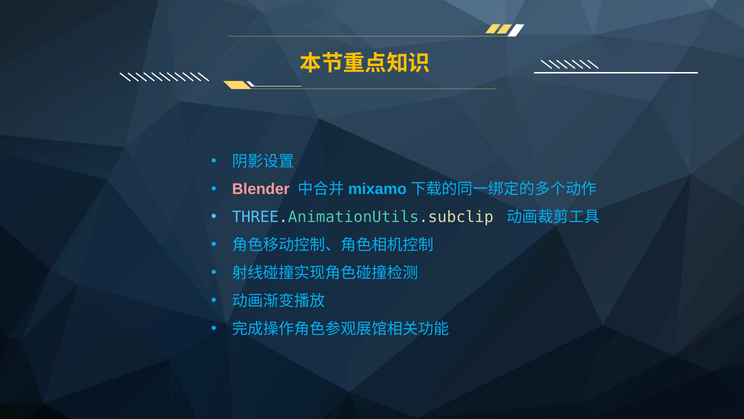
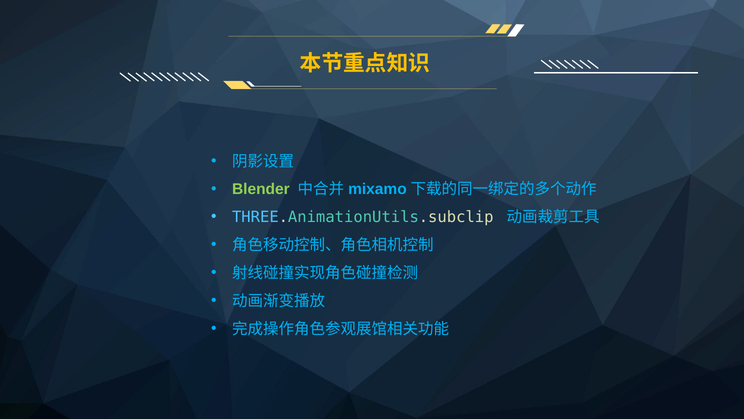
Blender colour: pink -> light green (261, 189)
